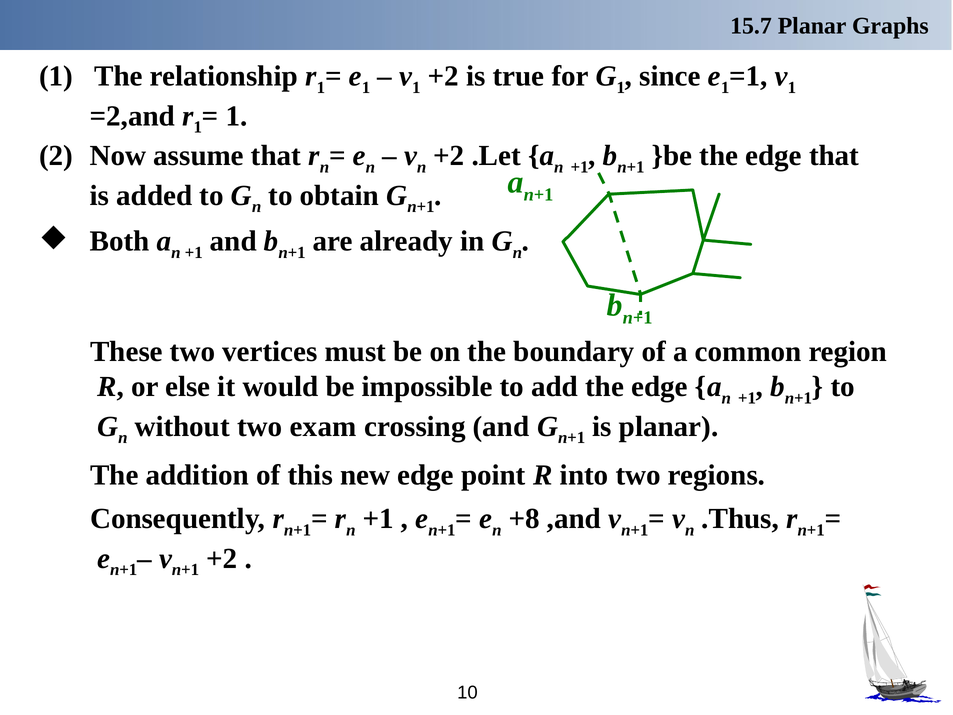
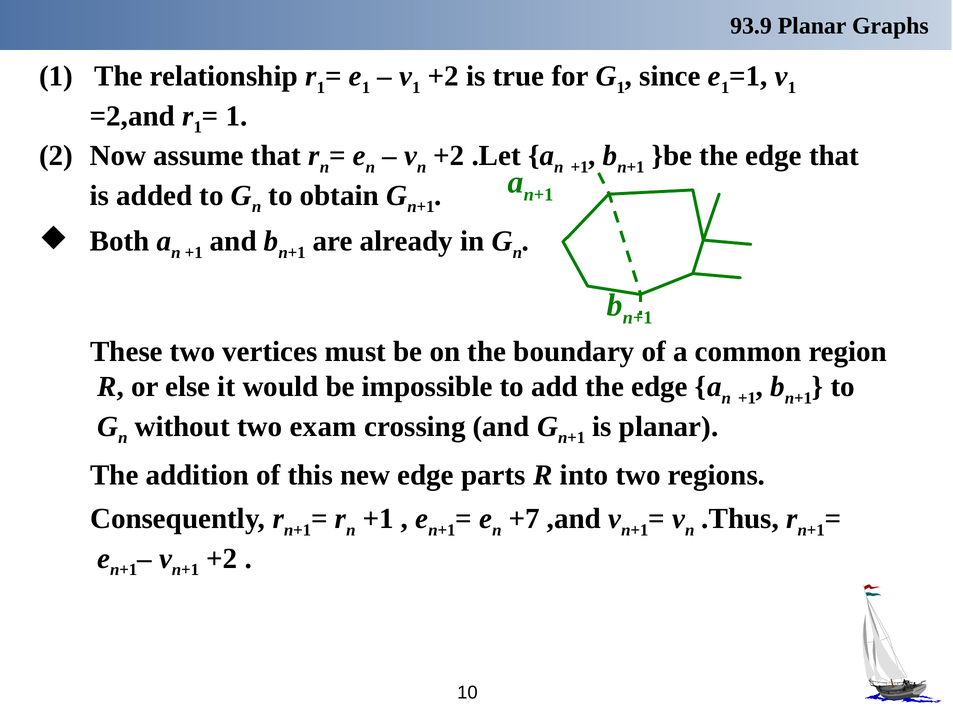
15.7: 15.7 -> 93.9 (751, 26)
point: point -> parts (493, 475)
+8: +8 -> +7 (524, 519)
